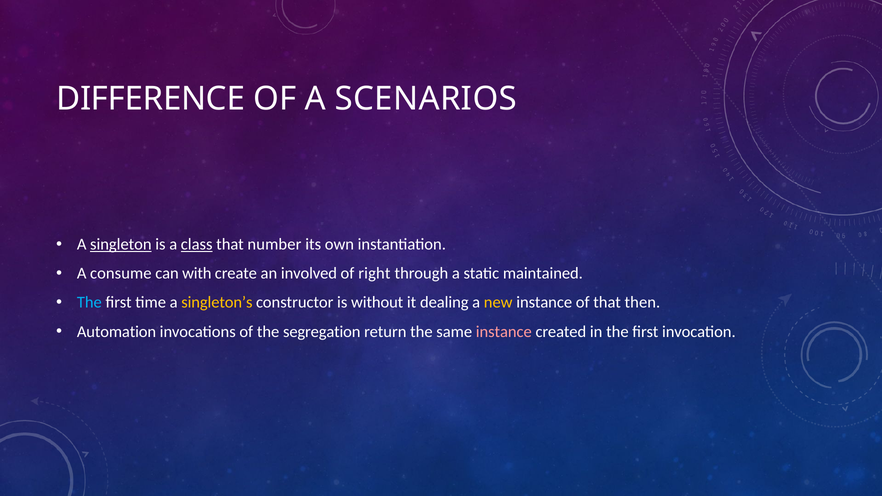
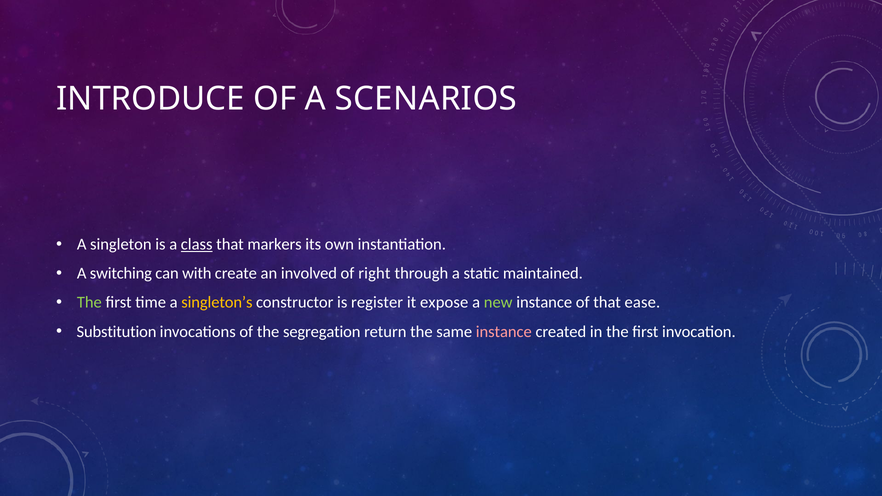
DIFFERENCE: DIFFERENCE -> INTRODUCE (150, 99)
singleton underline: present -> none (121, 245)
number: number -> markers (275, 245)
consume: consume -> switching (121, 274)
The colour: light blue -> light green (89, 303)
without: without -> register (377, 303)
dealing: dealing -> expose (444, 303)
new colour: yellow -> light green (498, 303)
then: then -> ease (642, 303)
Automation: Automation -> Substitution (117, 332)
